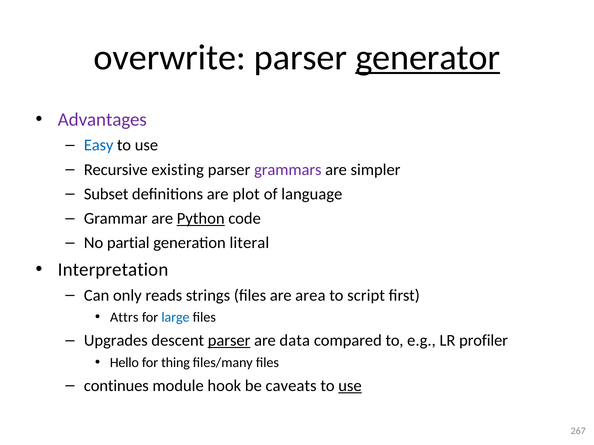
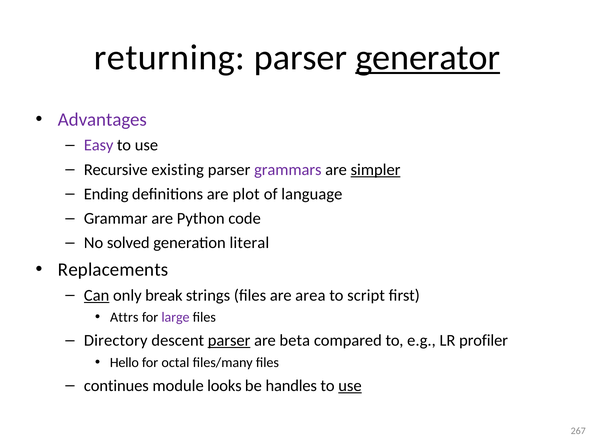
overwrite: overwrite -> returning (169, 58)
Easy colour: blue -> purple (99, 145)
simpler underline: none -> present (376, 170)
Subset: Subset -> Ending (106, 194)
Python underline: present -> none (201, 219)
partial: partial -> solved (128, 243)
Interpretation: Interpretation -> Replacements (113, 270)
Can underline: none -> present (97, 296)
reads: reads -> break (164, 296)
large colour: blue -> purple (175, 318)
Upgrades: Upgrades -> Directory (116, 341)
data: data -> beta (295, 341)
thing: thing -> octal (175, 363)
hook: hook -> looks (224, 386)
caveats: caveats -> handles (291, 386)
